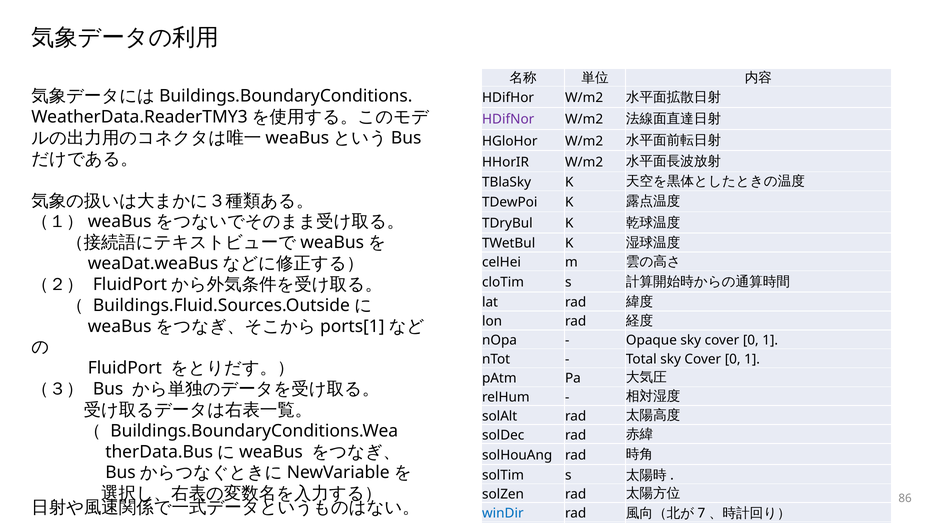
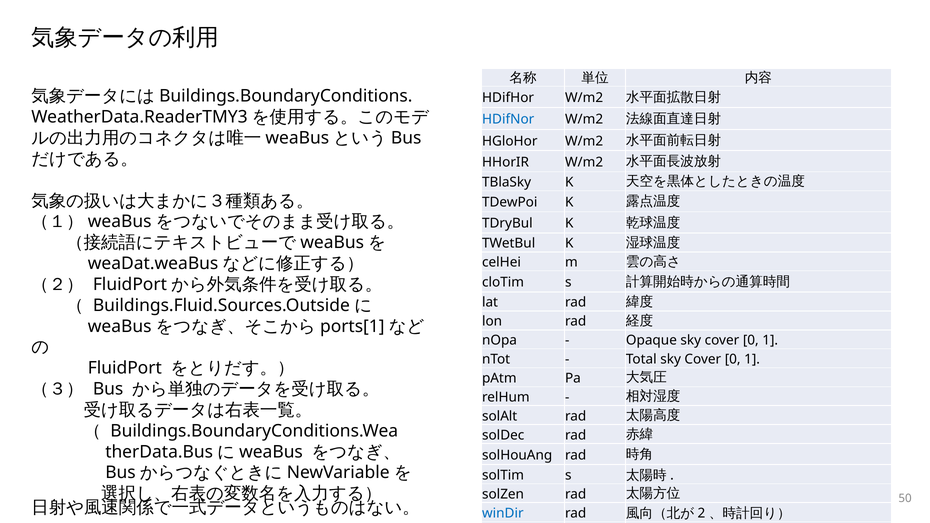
HDifNor colour: purple -> blue (508, 120)
86: 86 -> 50 (905, 499)
7: 7 -> 2 (701, 513)
